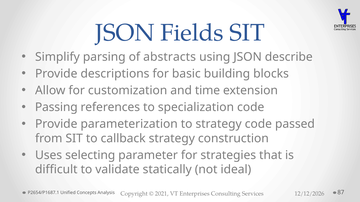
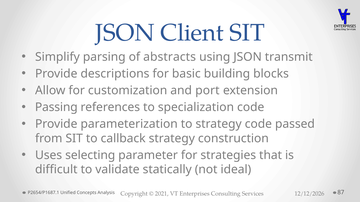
Fields: Fields -> Client (192, 33)
describe: describe -> transmit (289, 57)
time: time -> port (207, 91)
